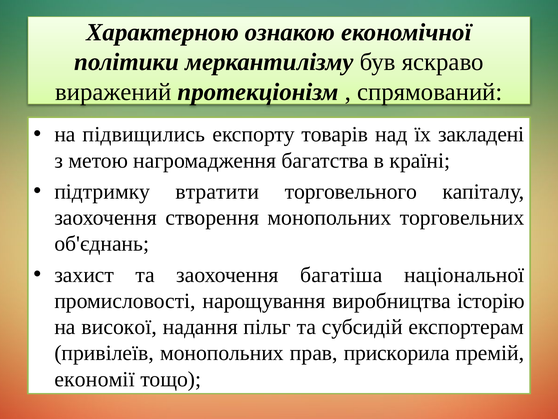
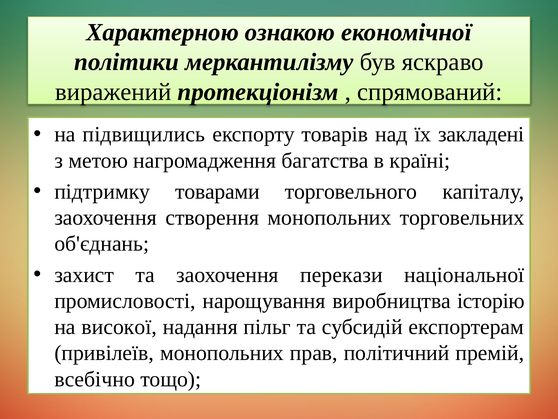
втратити: втратити -> товарами (217, 191)
багатіша: багатіша -> перекази (341, 275)
прискорила: прискорила -> політичний (397, 353)
економії: економії -> всебічно (95, 379)
